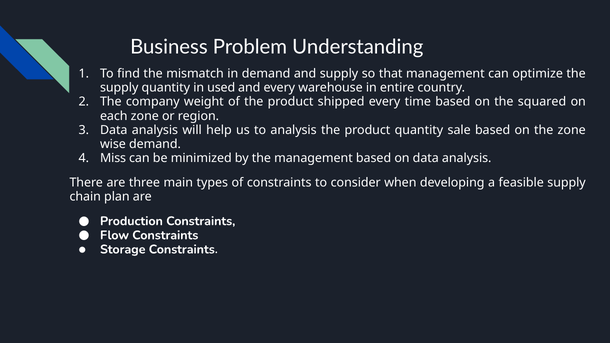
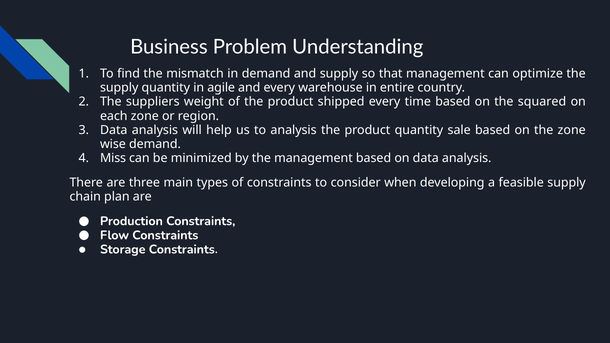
used: used -> agile (221, 88)
company: company -> suppliers (153, 102)
